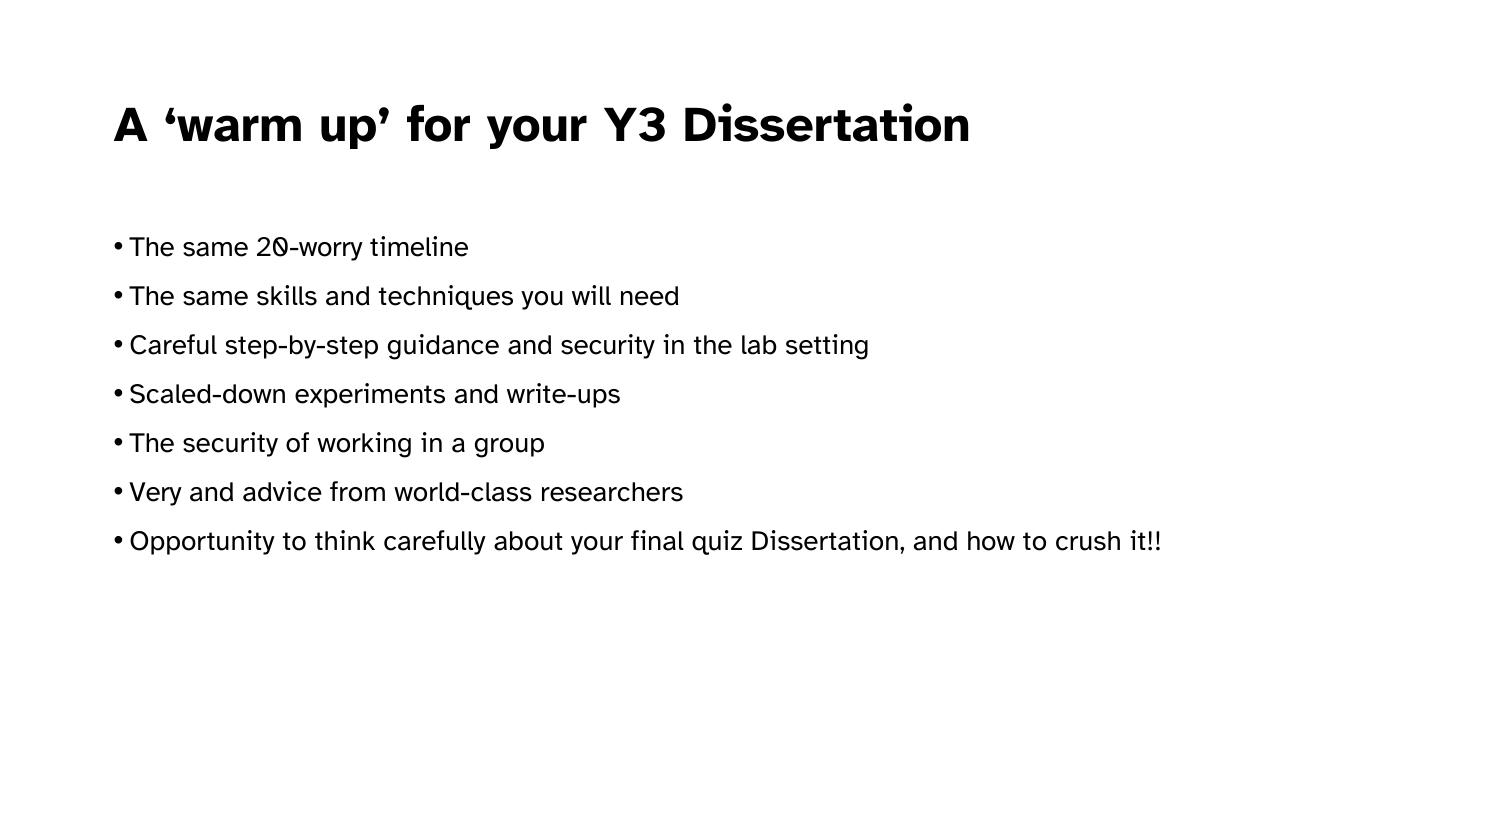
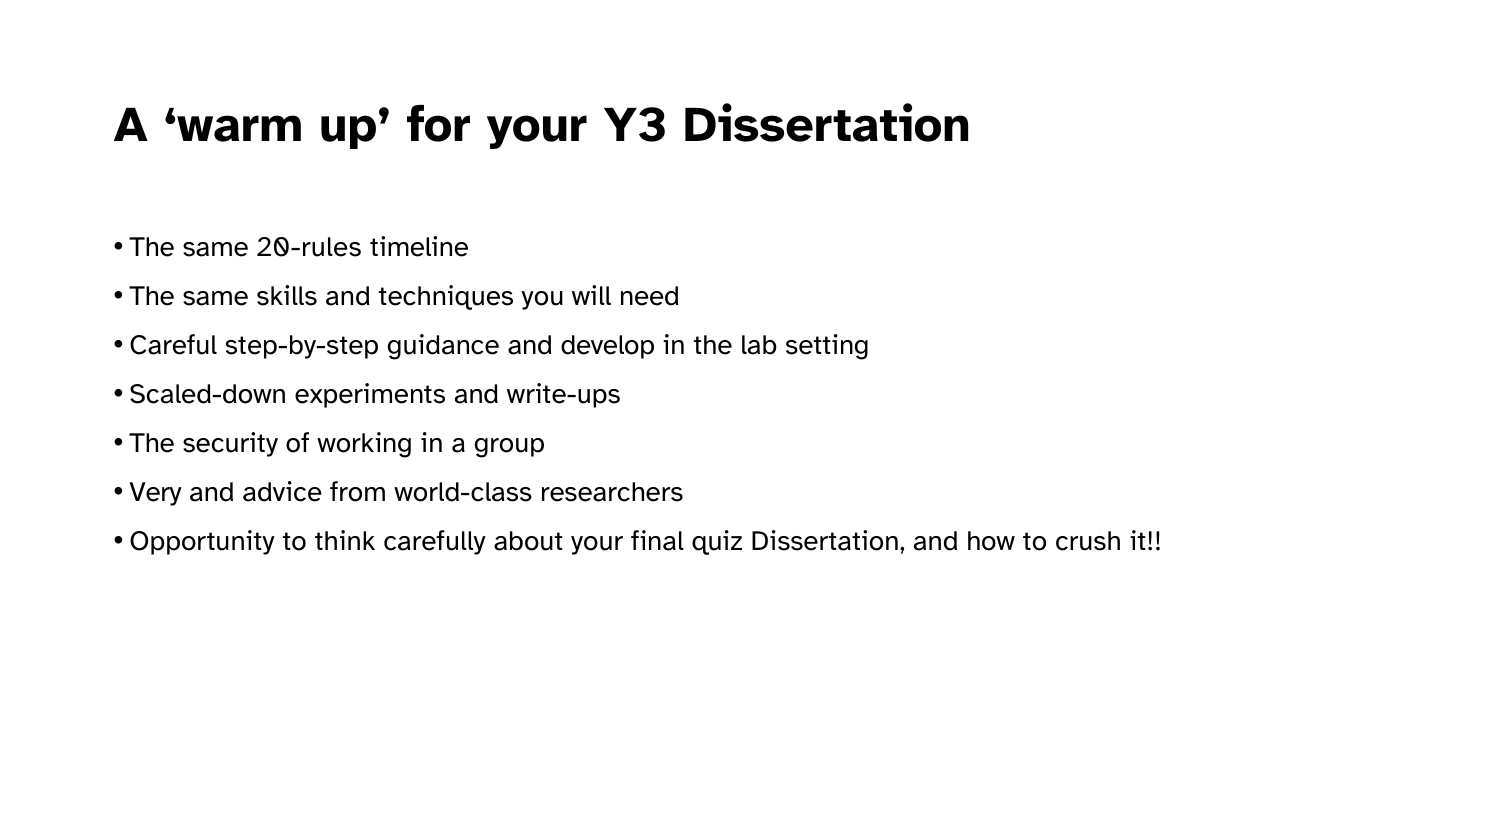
20-worry: 20-worry -> 20-rules (309, 247)
and security: security -> develop (608, 346)
